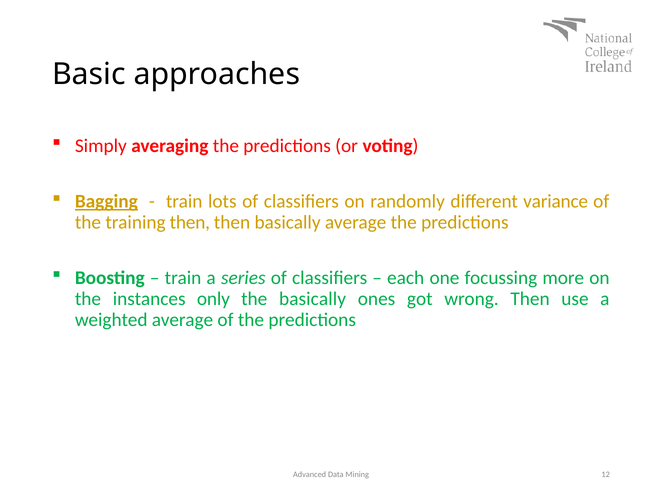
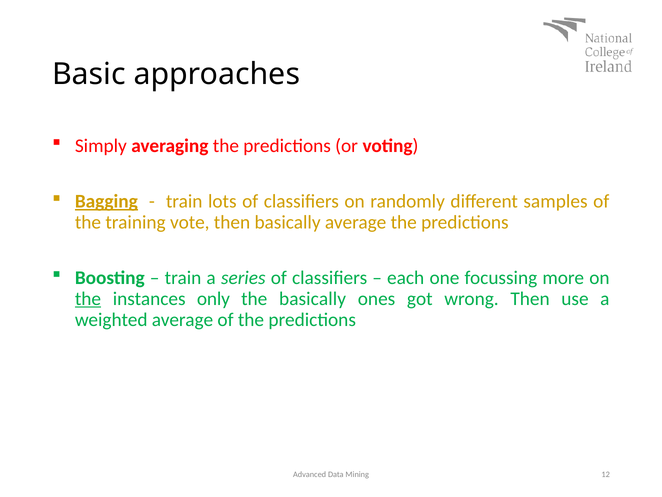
variance: variance -> samples (556, 201)
training then: then -> vote (190, 222)
the underline: none -> present (88, 299)
